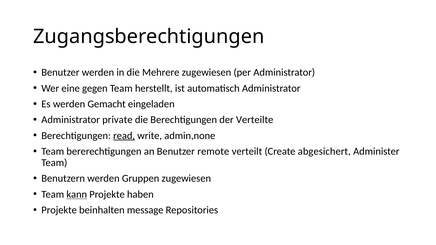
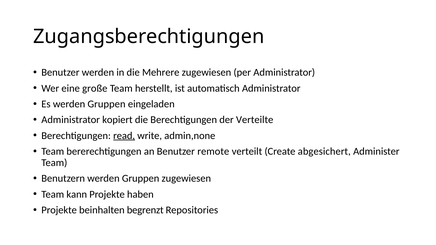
gegen: gegen -> große (95, 88)
Es werden Gemacht: Gemacht -> Gruppen (107, 104)
private: private -> kopiert (117, 120)
kann underline: present -> none (77, 195)
message: message -> begrenzt (145, 210)
